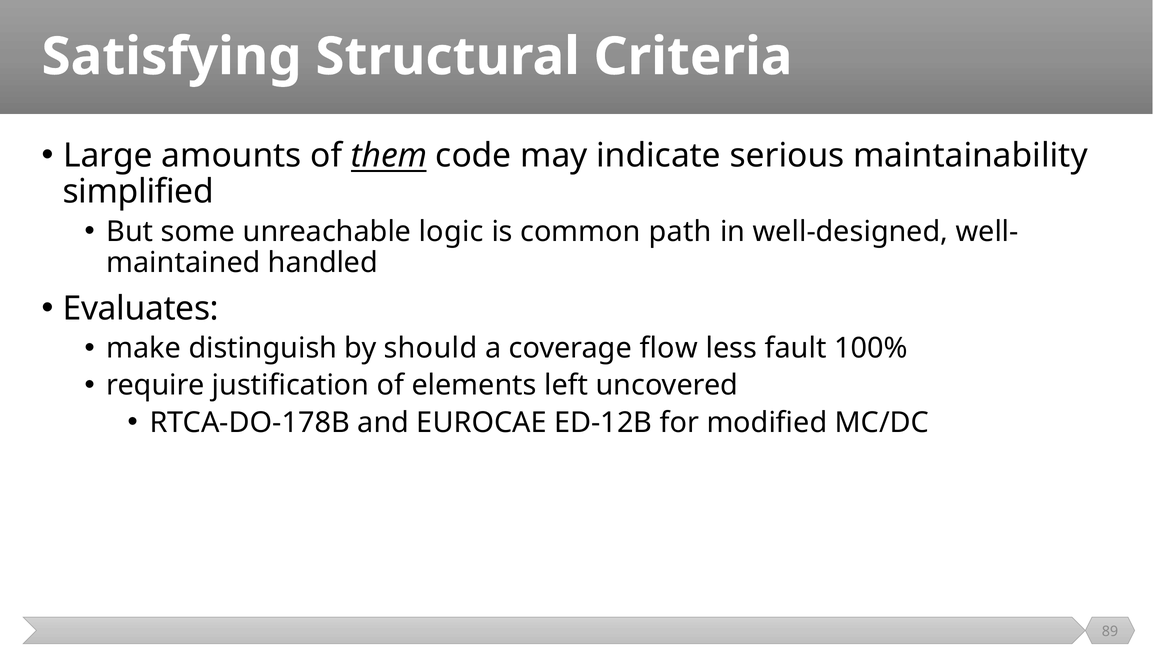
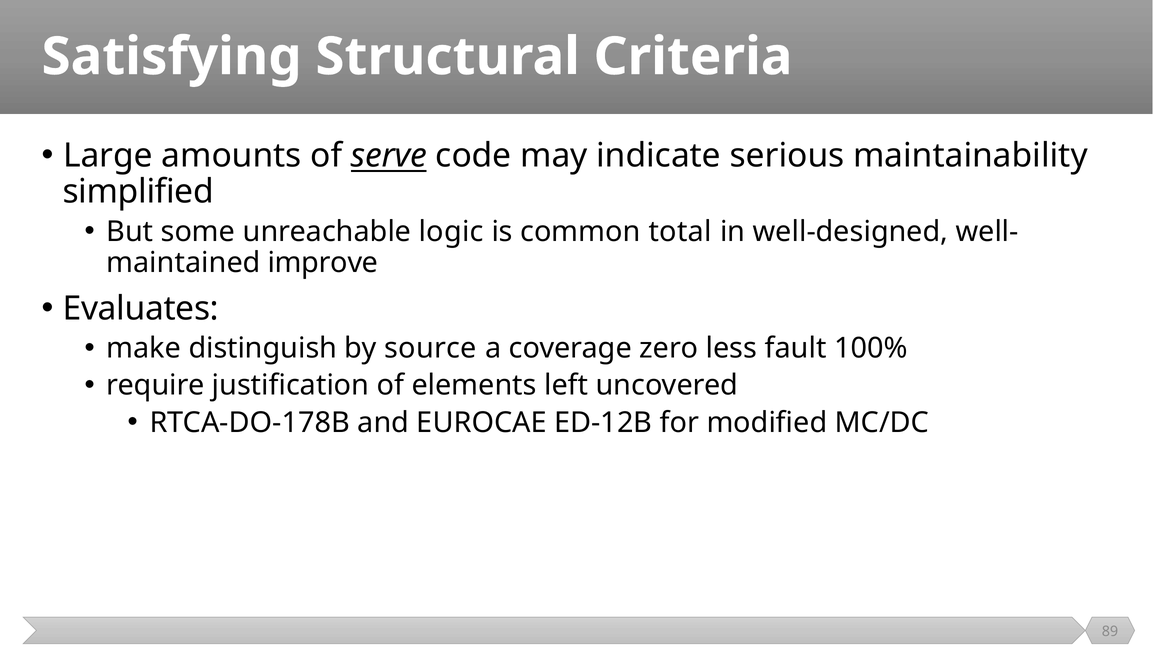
them: them -> serve (389, 155)
path: path -> total (680, 231)
handled: handled -> improve (323, 263)
should: should -> source (430, 348)
flow: flow -> zero (669, 348)
